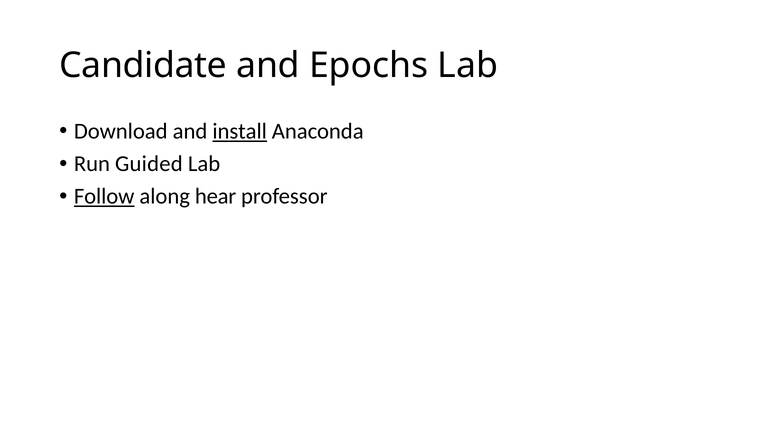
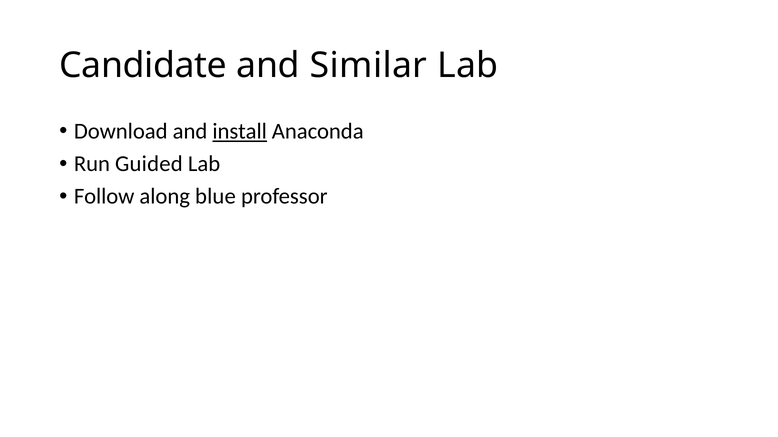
Epochs: Epochs -> Similar (369, 65)
Follow underline: present -> none (104, 197)
hear: hear -> blue (215, 197)
